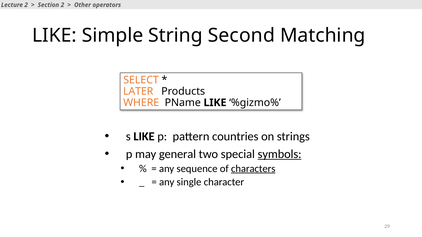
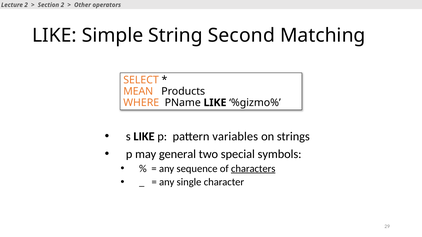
LATER: LATER -> MEAN (138, 91)
countries: countries -> variables (235, 137)
symbols underline: present -> none (280, 154)
